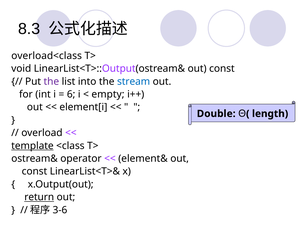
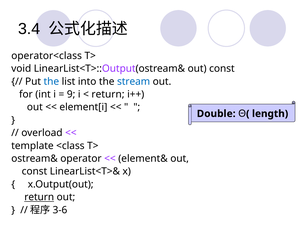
8.3: 8.3 -> 3.4 (29, 29)
overload<class: overload<class -> operator<class (47, 56)
the colour: purple -> blue (51, 81)
6: 6 -> 9 (71, 94)
empty: empty -> return (108, 94)
template underline: present -> none (32, 146)
